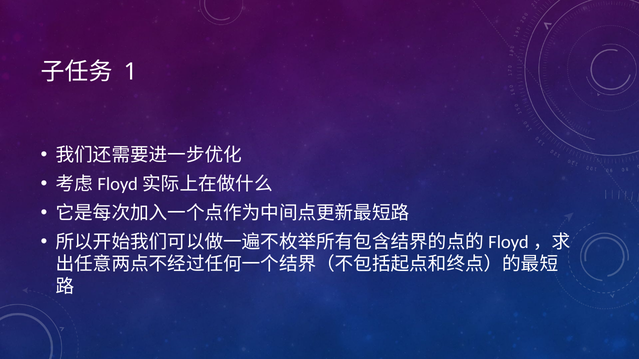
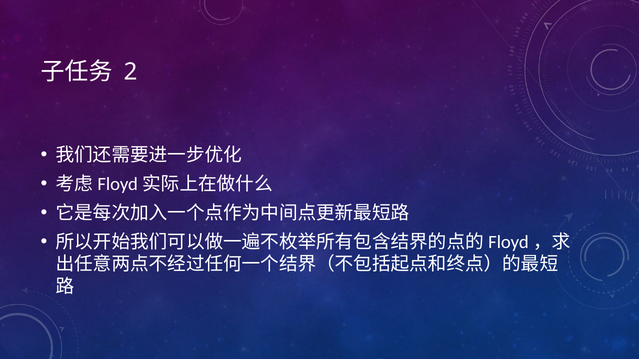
1: 1 -> 2 (131, 72)
